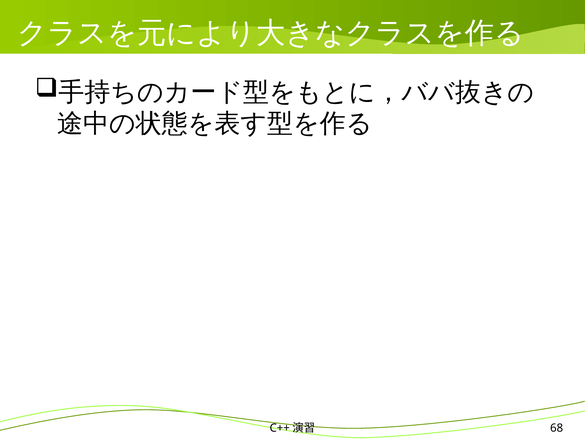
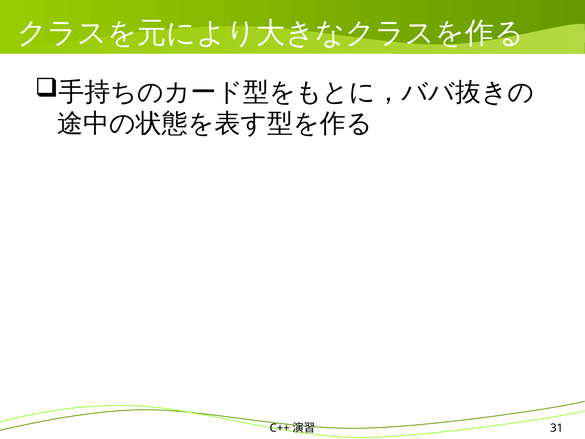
68: 68 -> 31 (557, 428)
